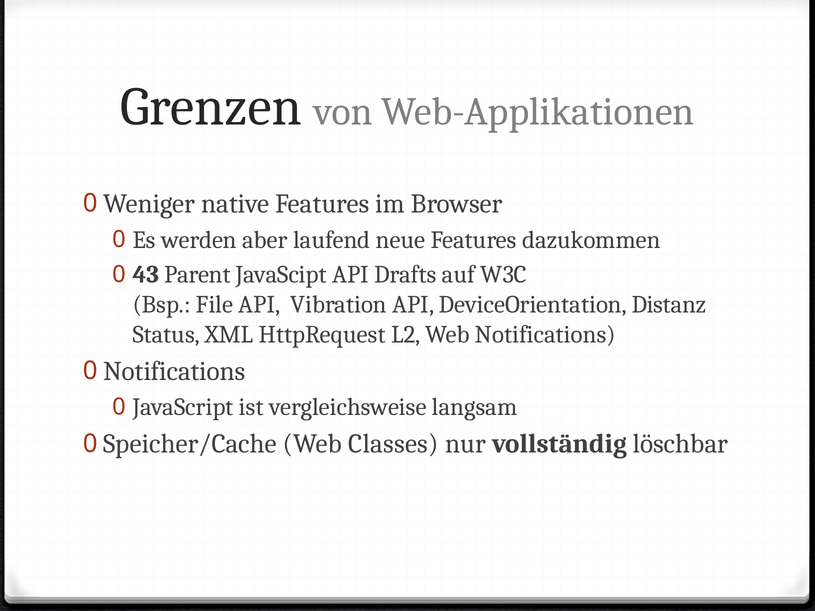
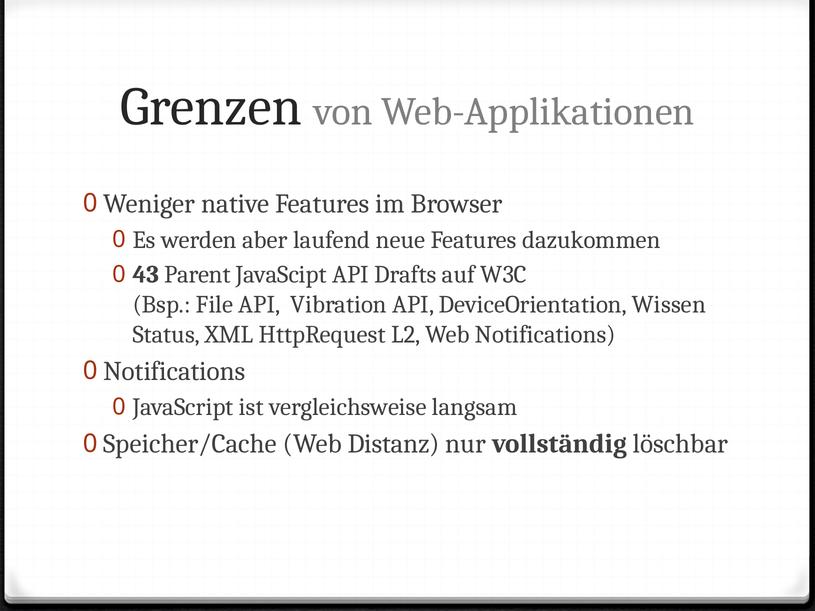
Distanz: Distanz -> Wissen (669, 305)
Classes: Classes -> Distanz (394, 444)
